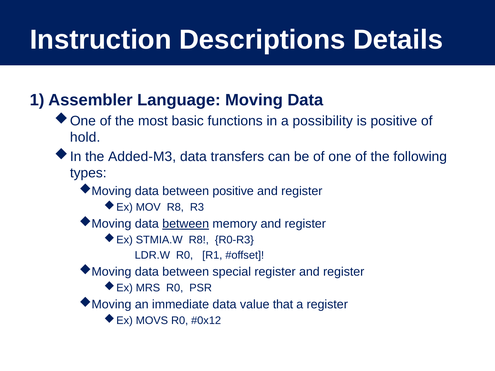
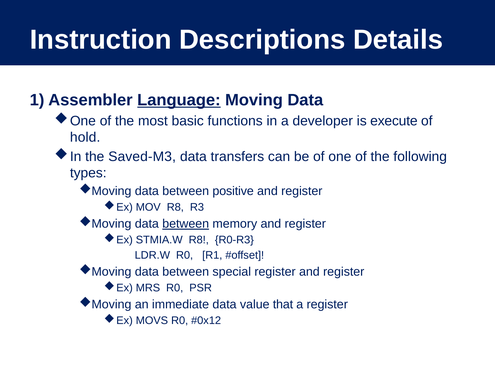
Language underline: none -> present (179, 100)
possibility: possibility -> developer (323, 121)
is positive: positive -> execute (394, 121)
Added-M3: Added-M3 -> Saved-M3 (142, 157)
